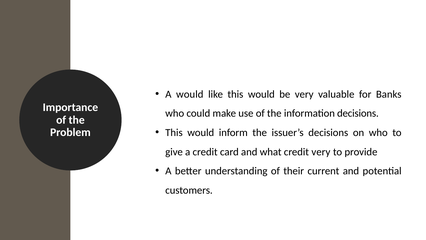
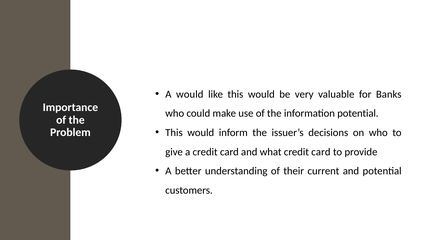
information decisions: decisions -> potential (358, 113)
what credit very: very -> card (321, 152)
